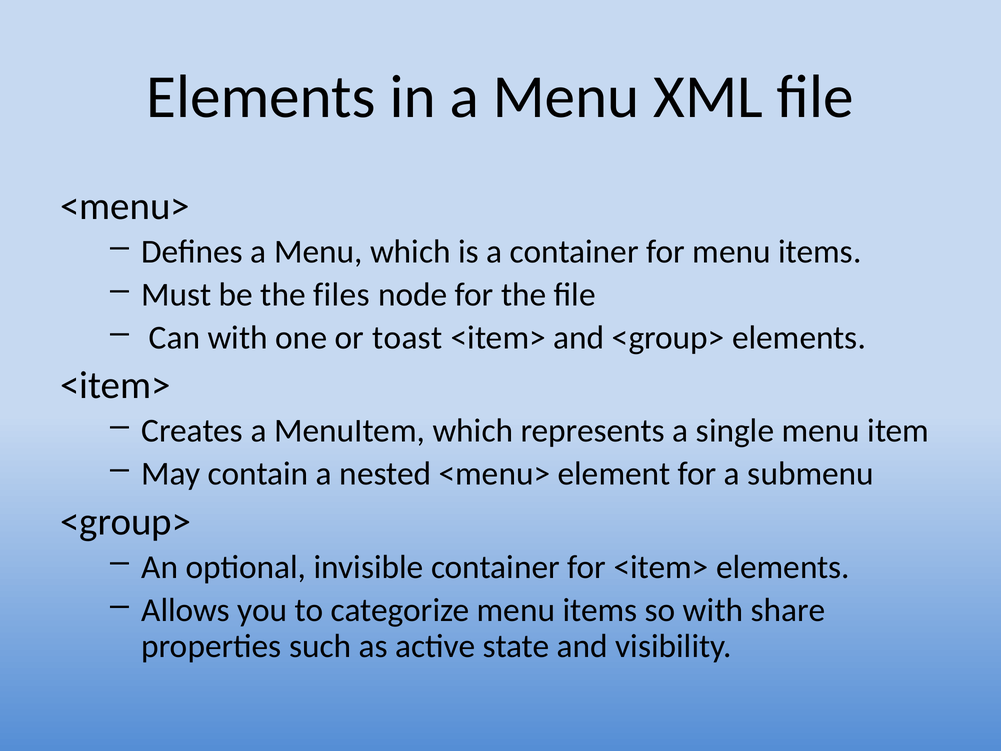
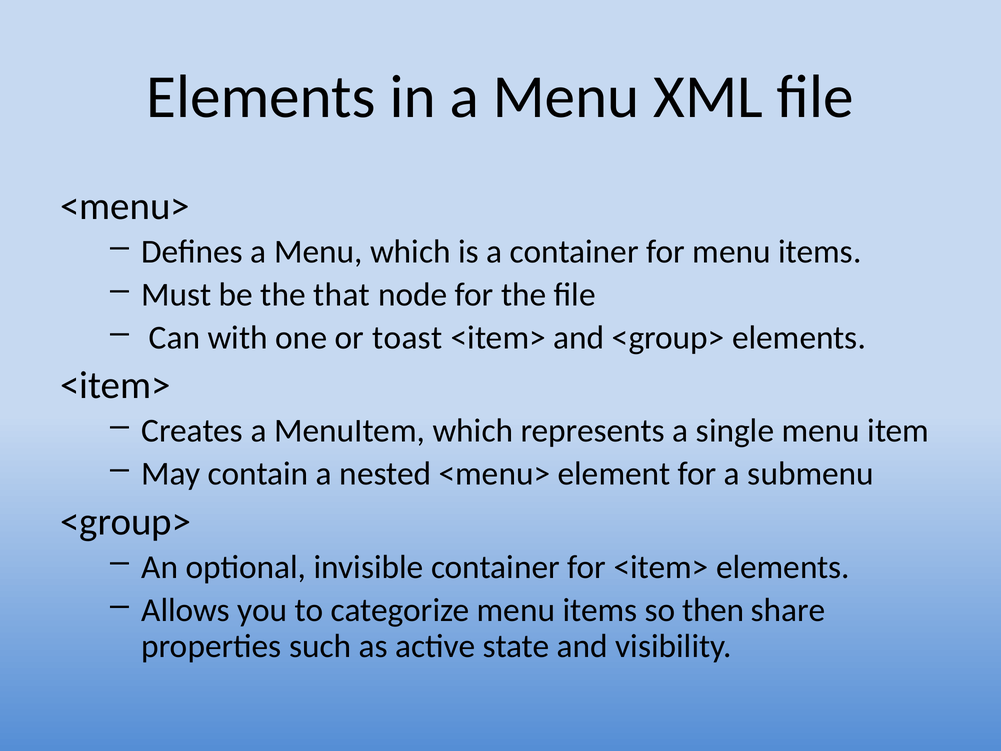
files: files -> that (342, 295)
so with: with -> then (713, 610)
